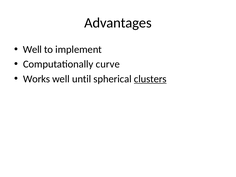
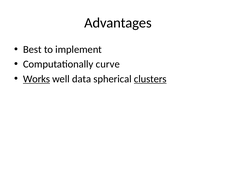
Well: Well -> Best (32, 50)
Works underline: none -> present (36, 79)
until: until -> data (82, 79)
